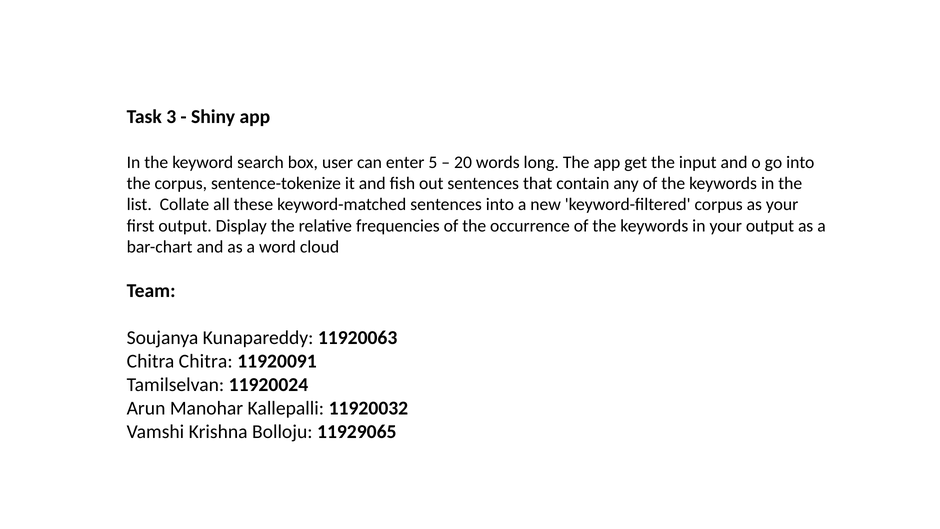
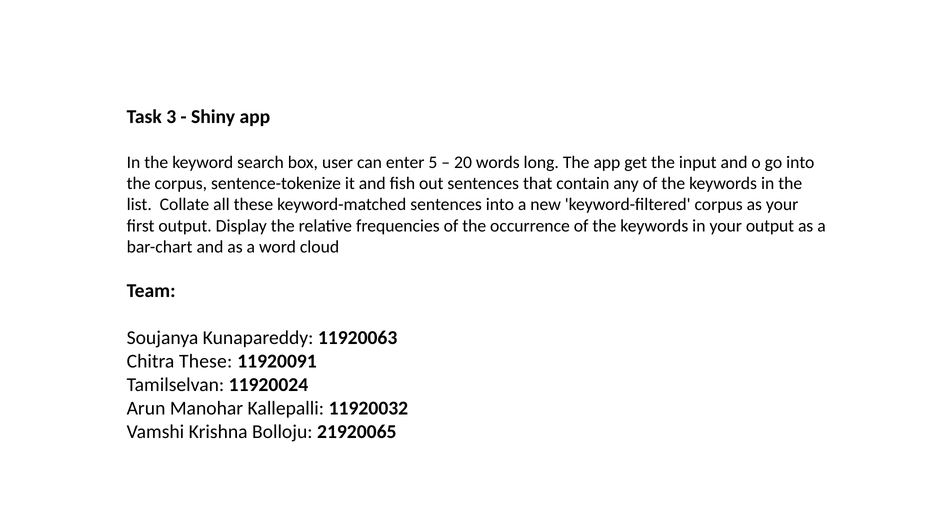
Chitra Chitra: Chitra -> These (206, 361)
11929065: 11929065 -> 21920065 (357, 431)
